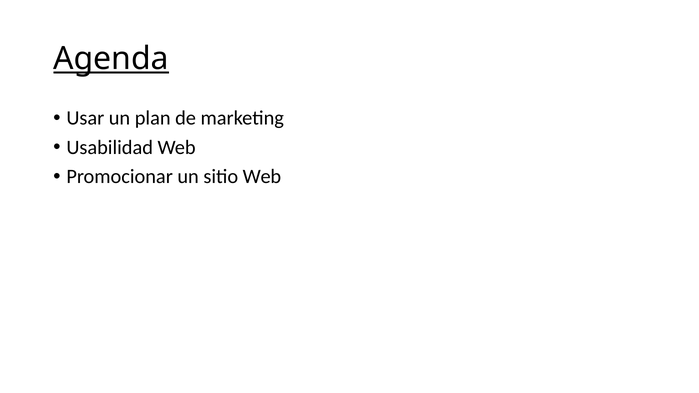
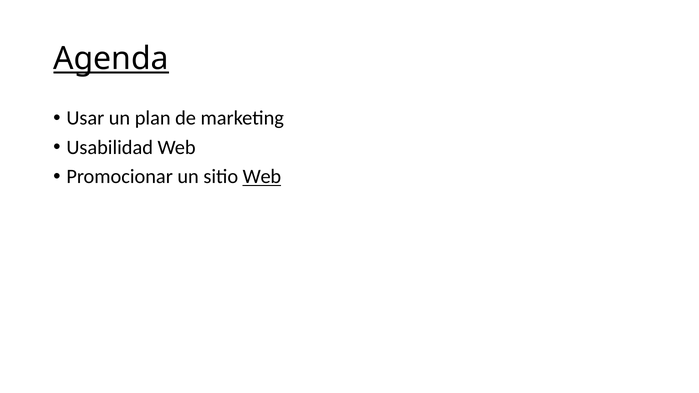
Web underline: none -> present (262, 177)
